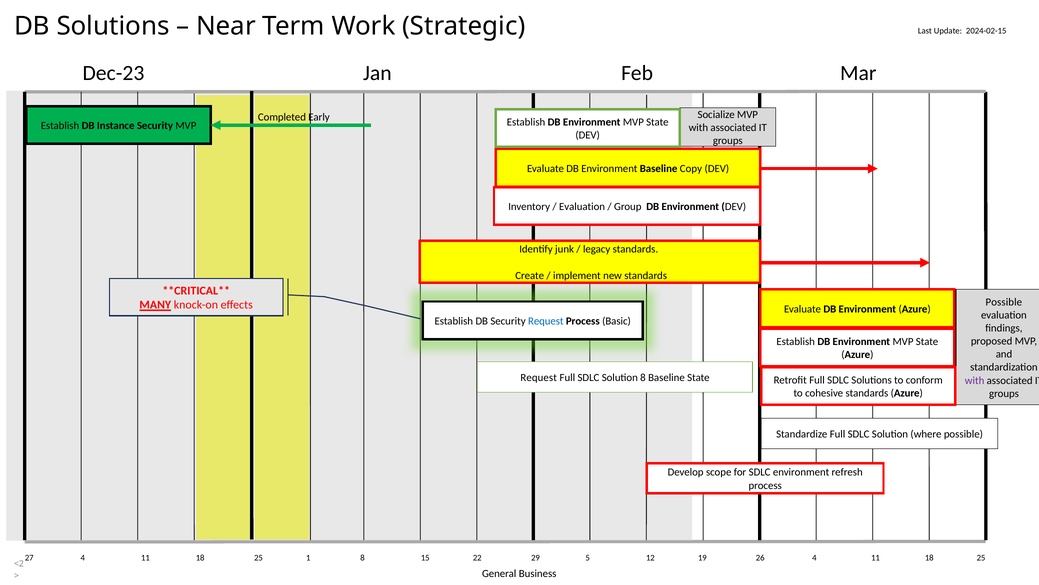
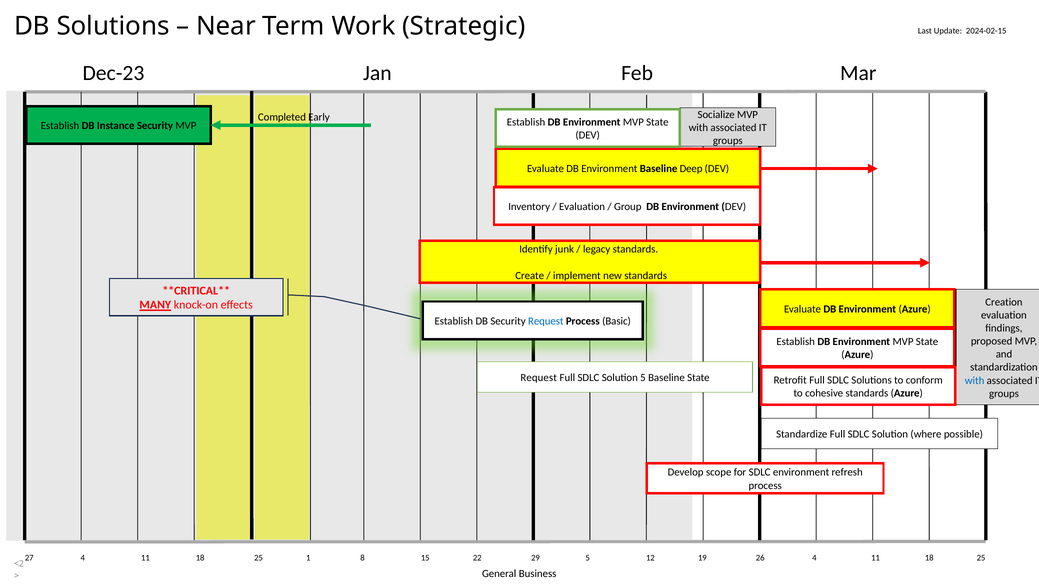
Copy: Copy -> Deep (691, 168)
effects Possible: Possible -> Creation (1004, 302)
Solution 8: 8 -> 5 (643, 377)
with colour: purple -> blue (975, 380)
